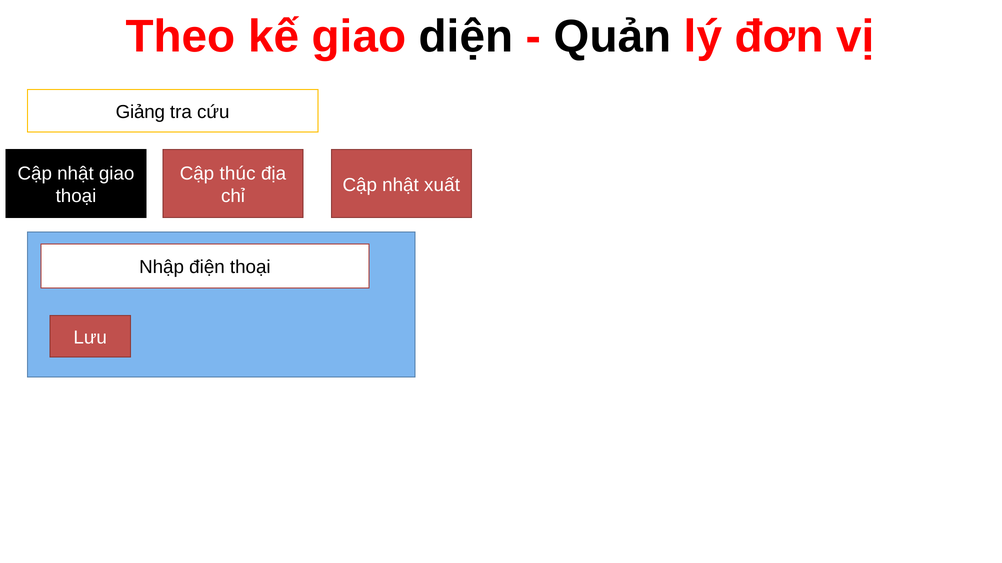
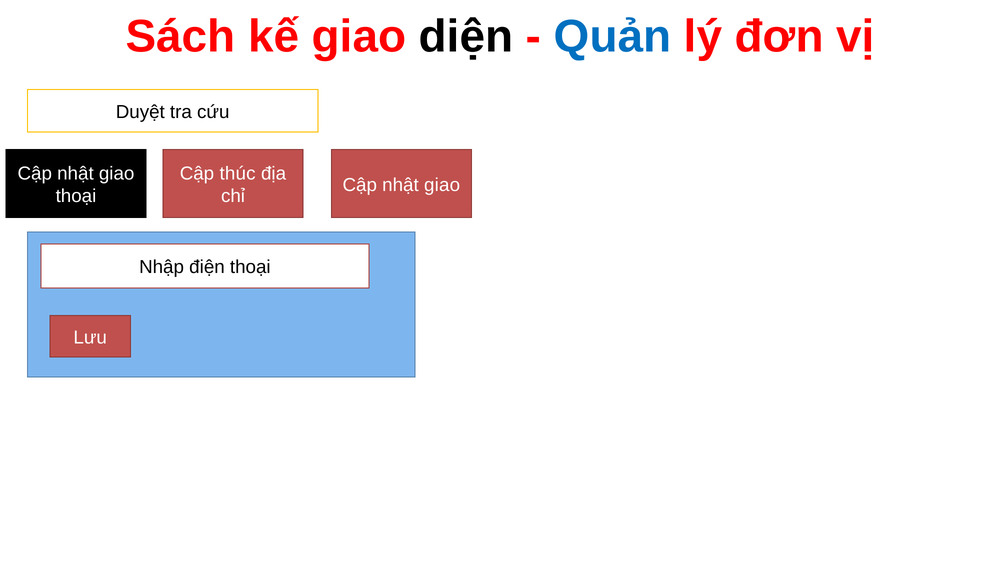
Theo: Theo -> Sách (181, 37)
Quản colour: black -> blue (613, 37)
Giảng: Giảng -> Duyệt (140, 112)
xuất: xuất -> giao (442, 185)
